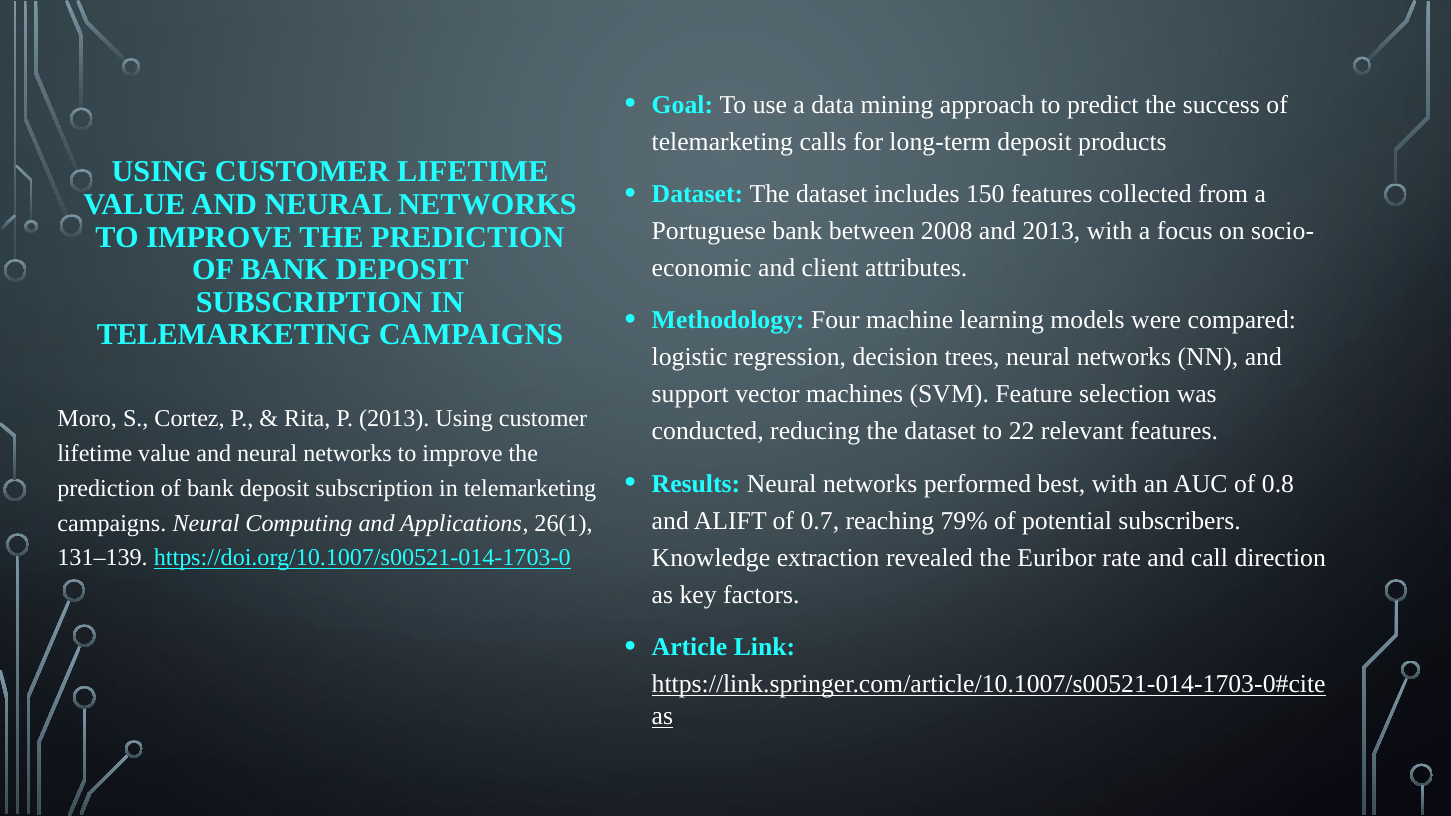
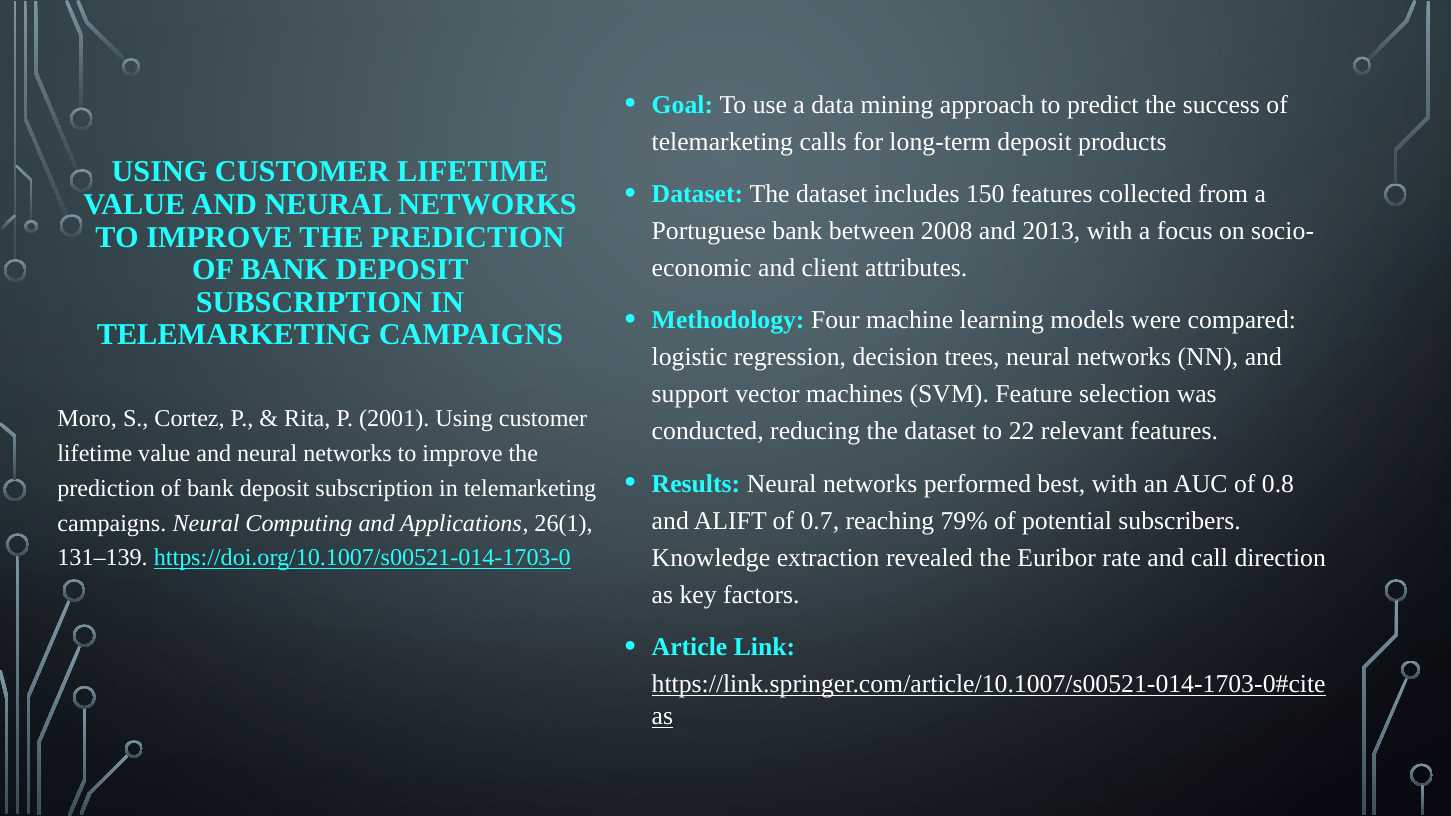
P 2013: 2013 -> 2001 (394, 419)
